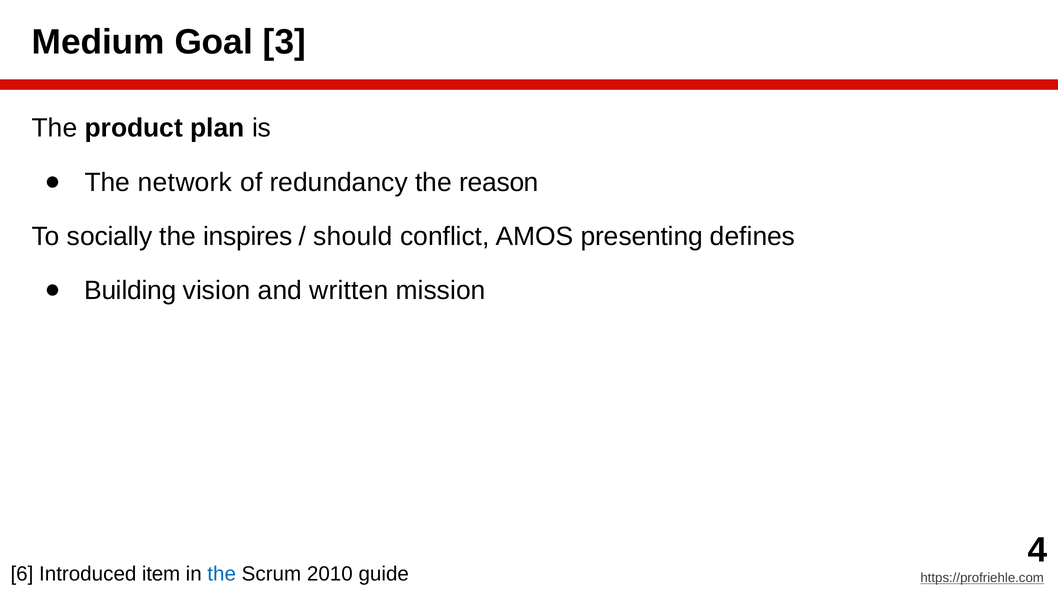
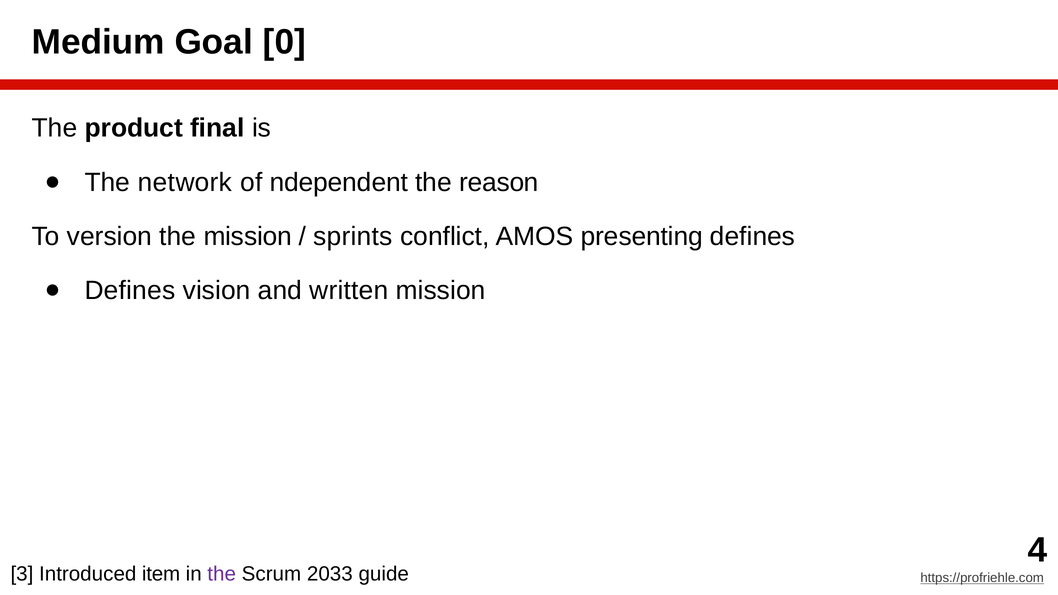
3: 3 -> 0 (284, 42)
plan: plan -> final (217, 128)
redundancy: redundancy -> ndependent (339, 182)
socially: socially -> version (110, 236)
the inspires: inspires -> mission (248, 236)
should: should -> sprints (353, 236)
Building: Building -> Defines (130, 291)
6: 6 -> 3 (22, 574)
the colour: blue -> purple (222, 574)
2010: 2010 -> 2033 (330, 574)
